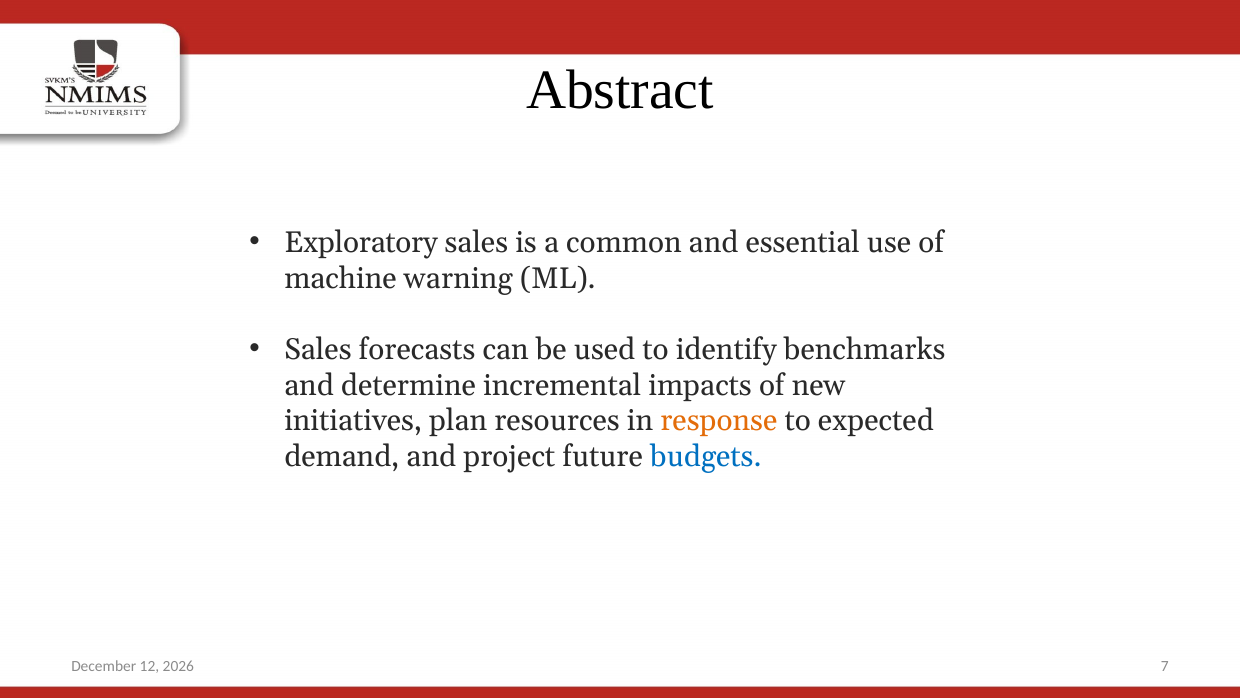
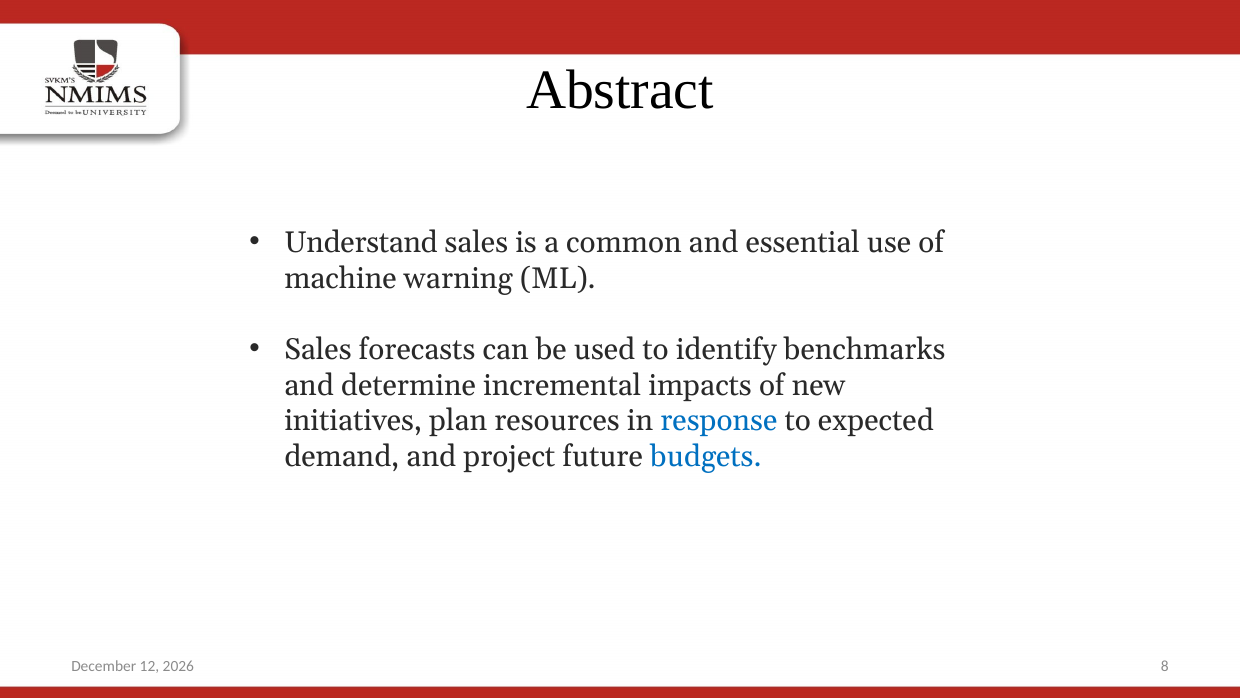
Exploratory: Exploratory -> Understand (361, 243)
response colour: orange -> blue (719, 421)
7: 7 -> 8 (1165, 666)
